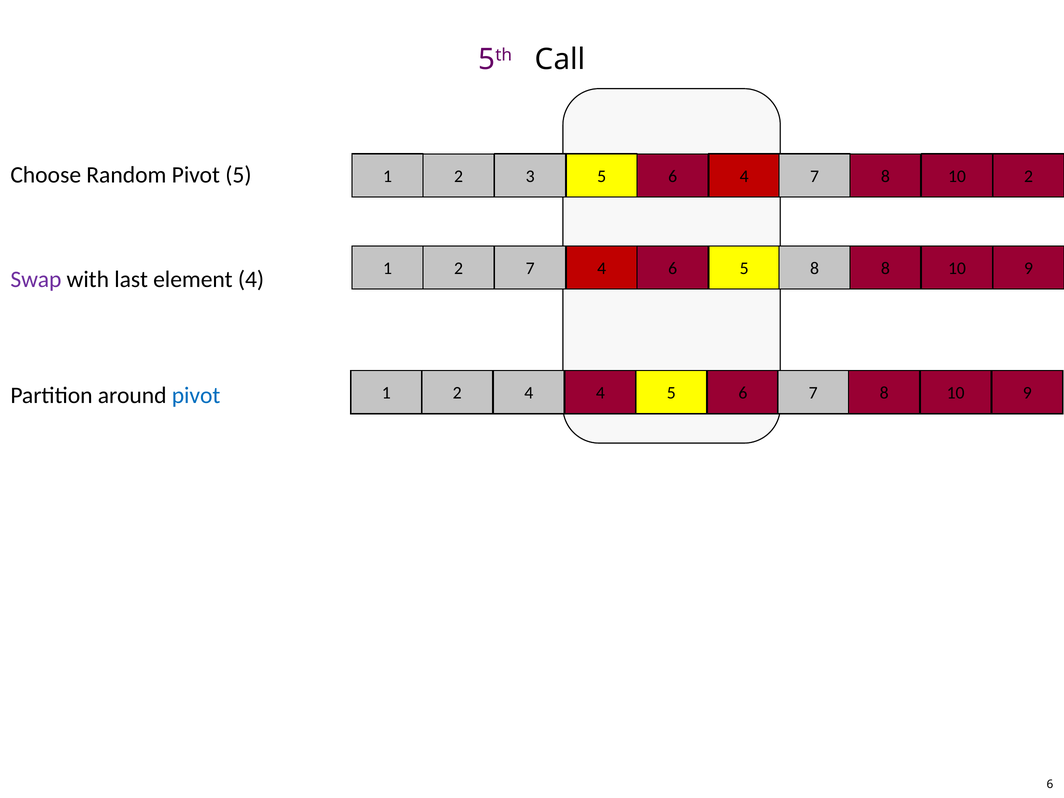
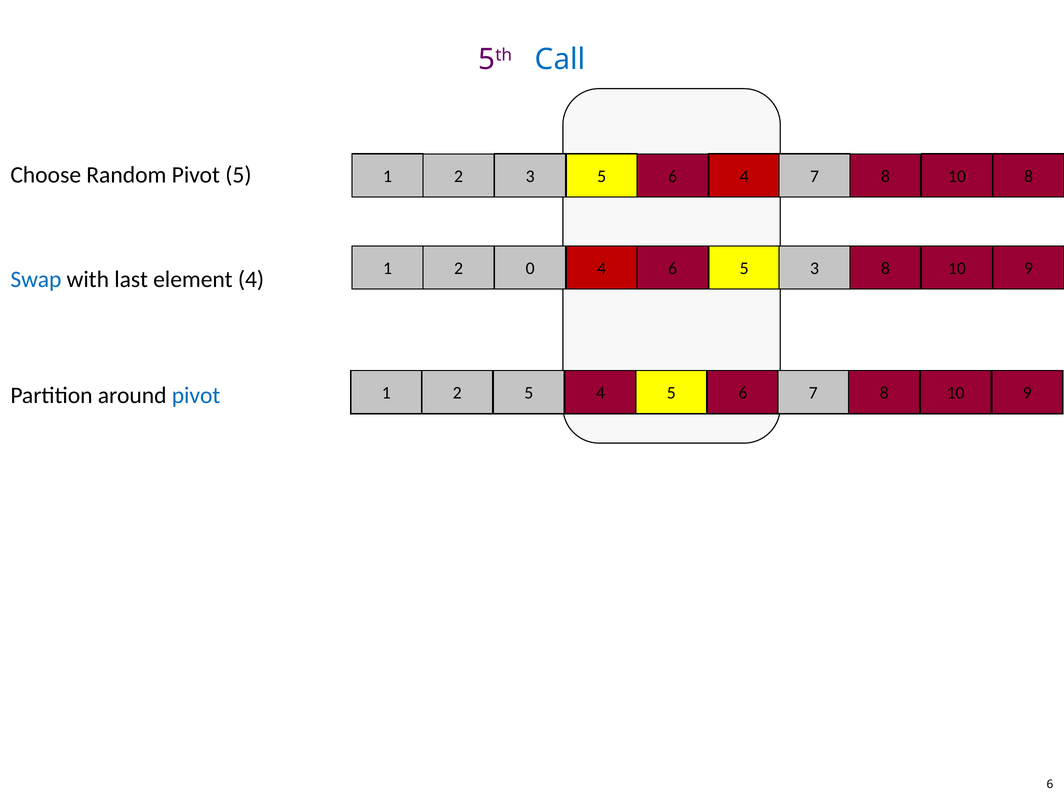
Call colour: black -> blue (560, 60)
10 2: 2 -> 8 (1029, 176)
2 7: 7 -> 0 (530, 268)
5 8: 8 -> 3 (815, 268)
Swap colour: purple -> blue (36, 279)
2 4: 4 -> 5 (529, 393)
